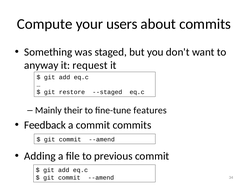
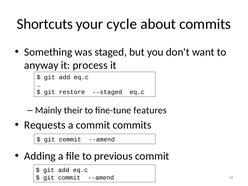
Compute: Compute -> Shortcuts (45, 24)
users: users -> cycle (122, 24)
request: request -> process (90, 65)
Feedback: Feedback -> Requests (45, 125)
